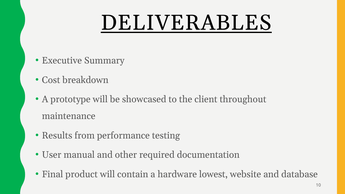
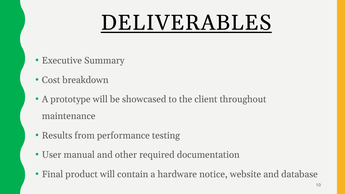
lowest: lowest -> notice (213, 174)
